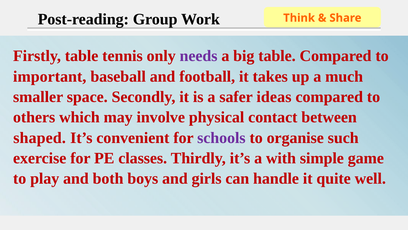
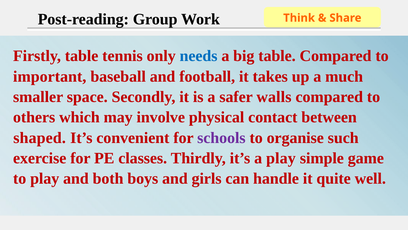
needs colour: purple -> blue (199, 56)
ideas: ideas -> walls (274, 97)
a with: with -> play (281, 158)
